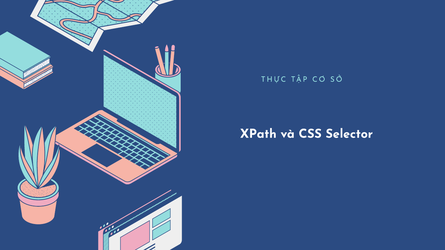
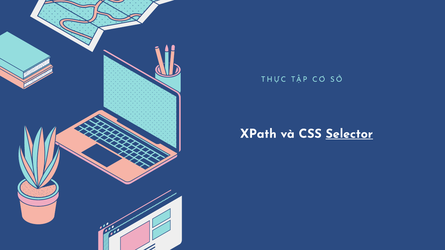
Selector underline: none -> present (349, 134)
